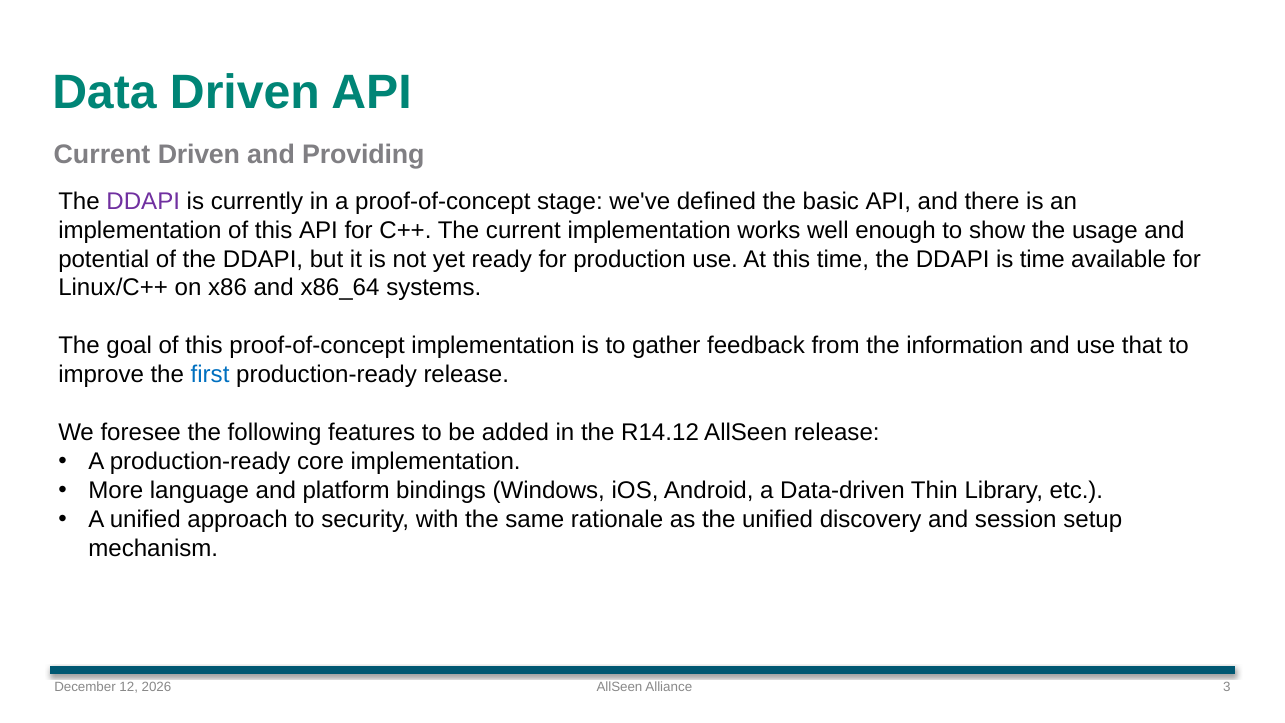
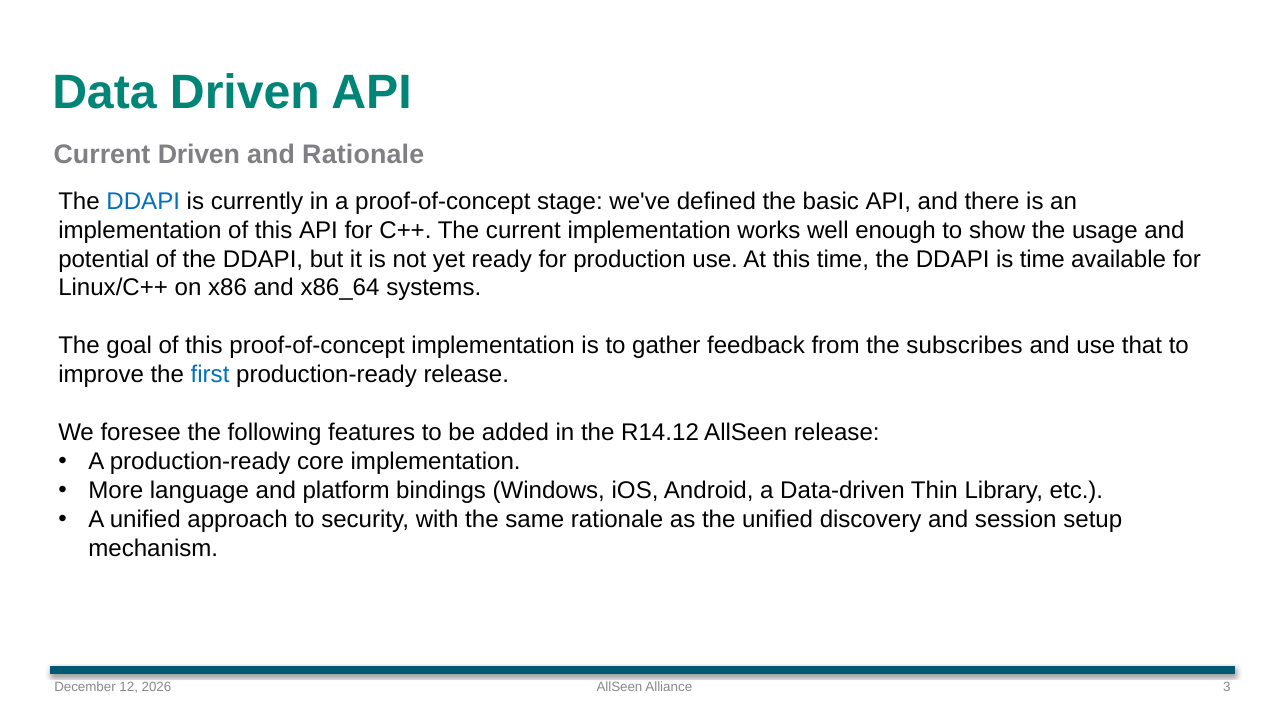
and Providing: Providing -> Rationale (363, 155)
DDAPI colour: purple -> blue (143, 201)
information: information -> subscribes (965, 346)
